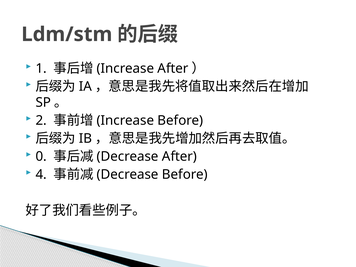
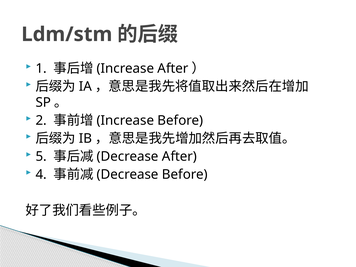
0: 0 -> 5 (41, 156)
